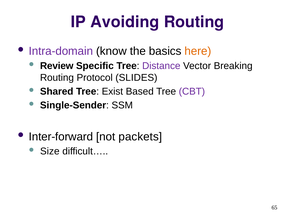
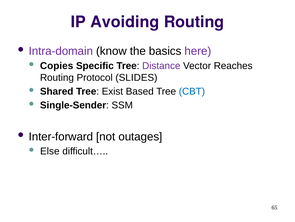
here colour: orange -> purple (198, 51)
Review: Review -> Copies (57, 66)
Breaking: Breaking -> Reaches (233, 66)
CBT colour: purple -> blue (192, 91)
packets: packets -> outages (140, 136)
Size: Size -> Else (50, 151)
